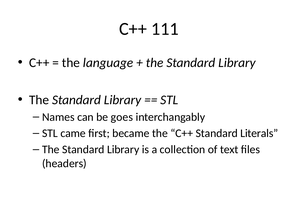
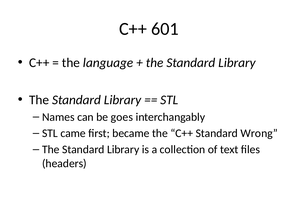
111: 111 -> 601 (165, 29)
Literals: Literals -> Wrong (259, 133)
